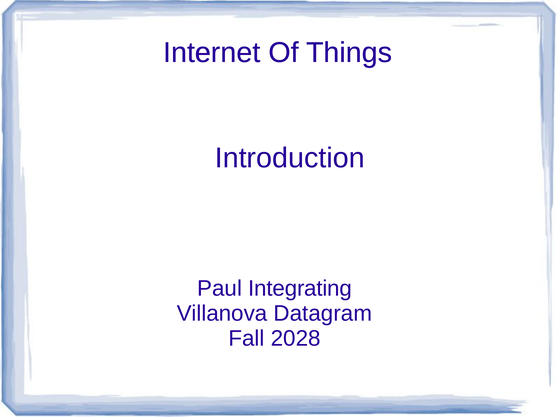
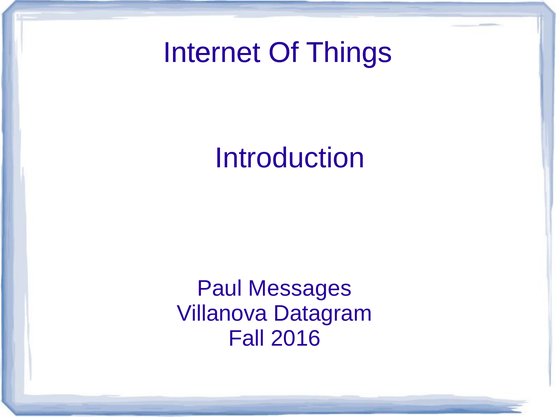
Integrating: Integrating -> Messages (300, 288)
2028: 2028 -> 2016 (296, 338)
